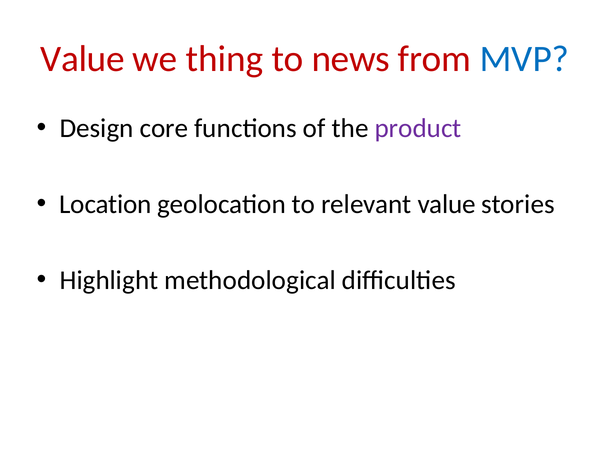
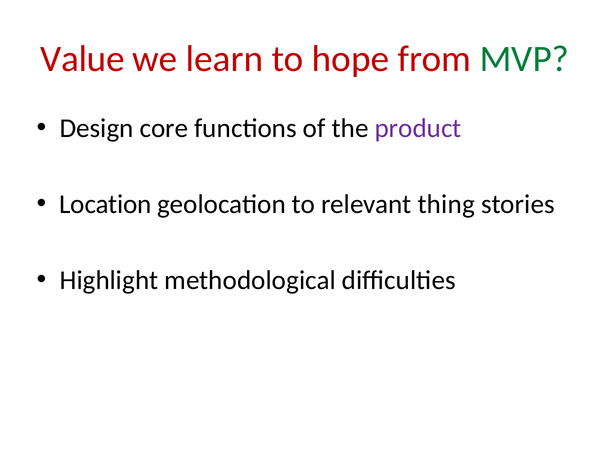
thing: thing -> learn (224, 59)
news: news -> hope (351, 59)
MVP colour: blue -> green (524, 59)
relevant value: value -> thing (446, 204)
